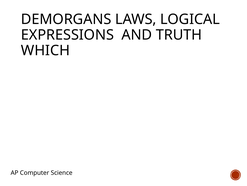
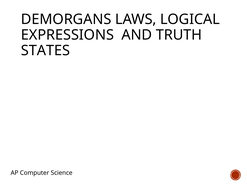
WHICH: WHICH -> STATES (46, 50)
